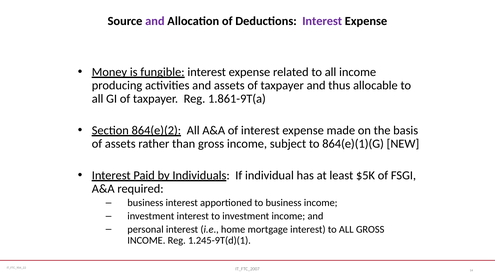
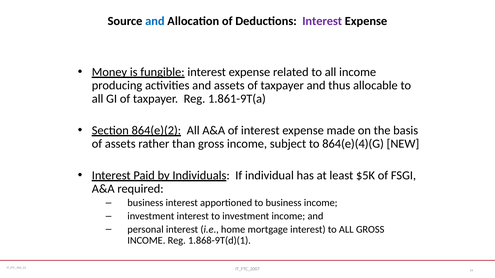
and colour: purple -> blue (155, 21)
864(e)(1)(G: 864(e)(1)(G -> 864(e)(4)(G (353, 144)
1.245-9T(d)(1: 1.245-9T(d)(1 -> 1.868-9T(d)(1 (219, 241)
